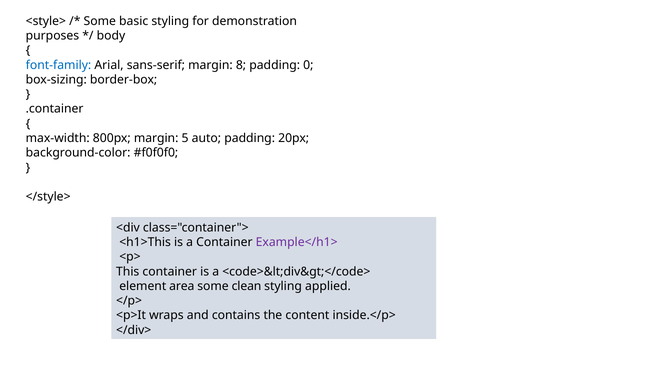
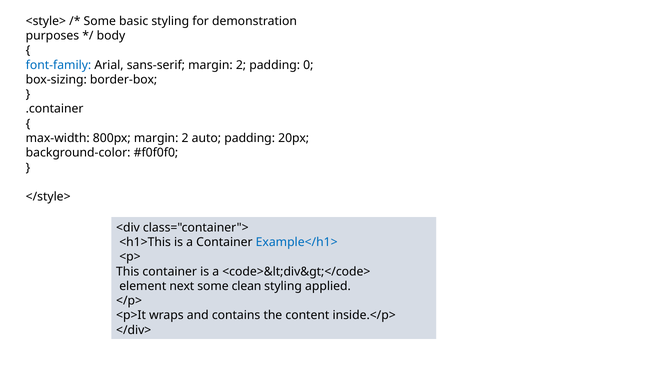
sans-serif margin 8: 8 -> 2 (241, 65)
800px margin 5: 5 -> 2 (185, 138)
Example</h1> colour: purple -> blue (297, 242)
area: area -> next (182, 286)
